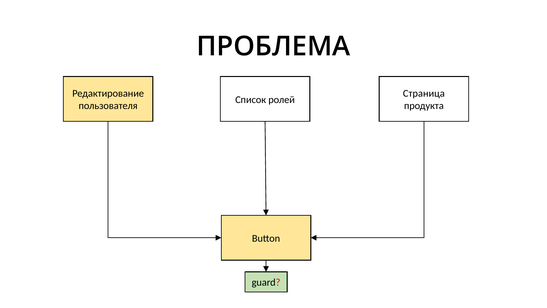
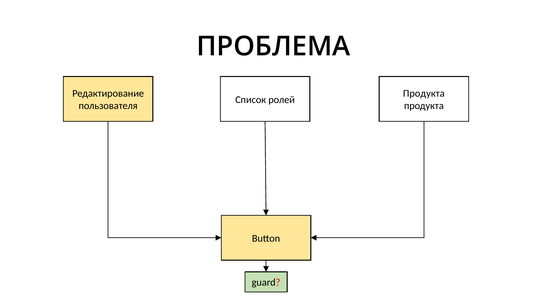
Страница: Страница -> Продукта (424, 93)
